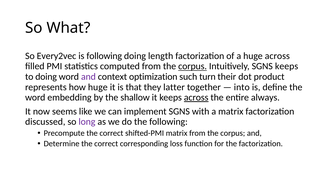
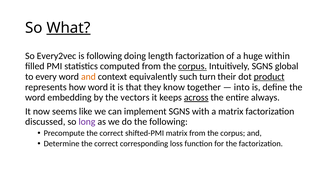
What underline: none -> present (68, 28)
huge across: across -> within (277, 56)
SGNS keeps: keeps -> global (287, 66)
to doing: doing -> every (46, 77)
and colour: purple -> orange (88, 77)
optimization: optimization -> equivalently (153, 77)
product underline: none -> present (269, 77)
how huge: huge -> word (98, 87)
latter: latter -> know (174, 87)
shallow: shallow -> vectors (135, 97)
